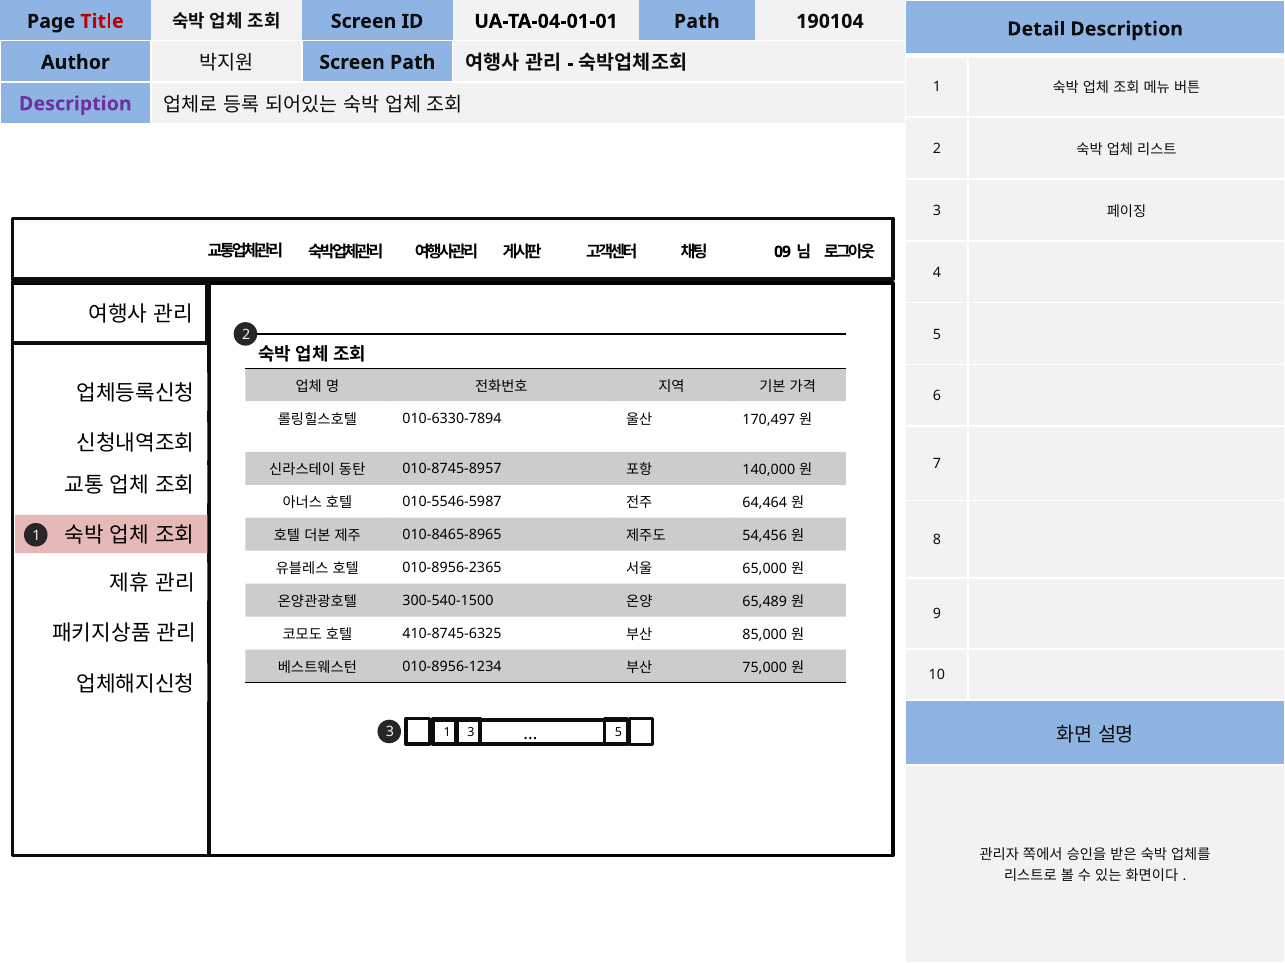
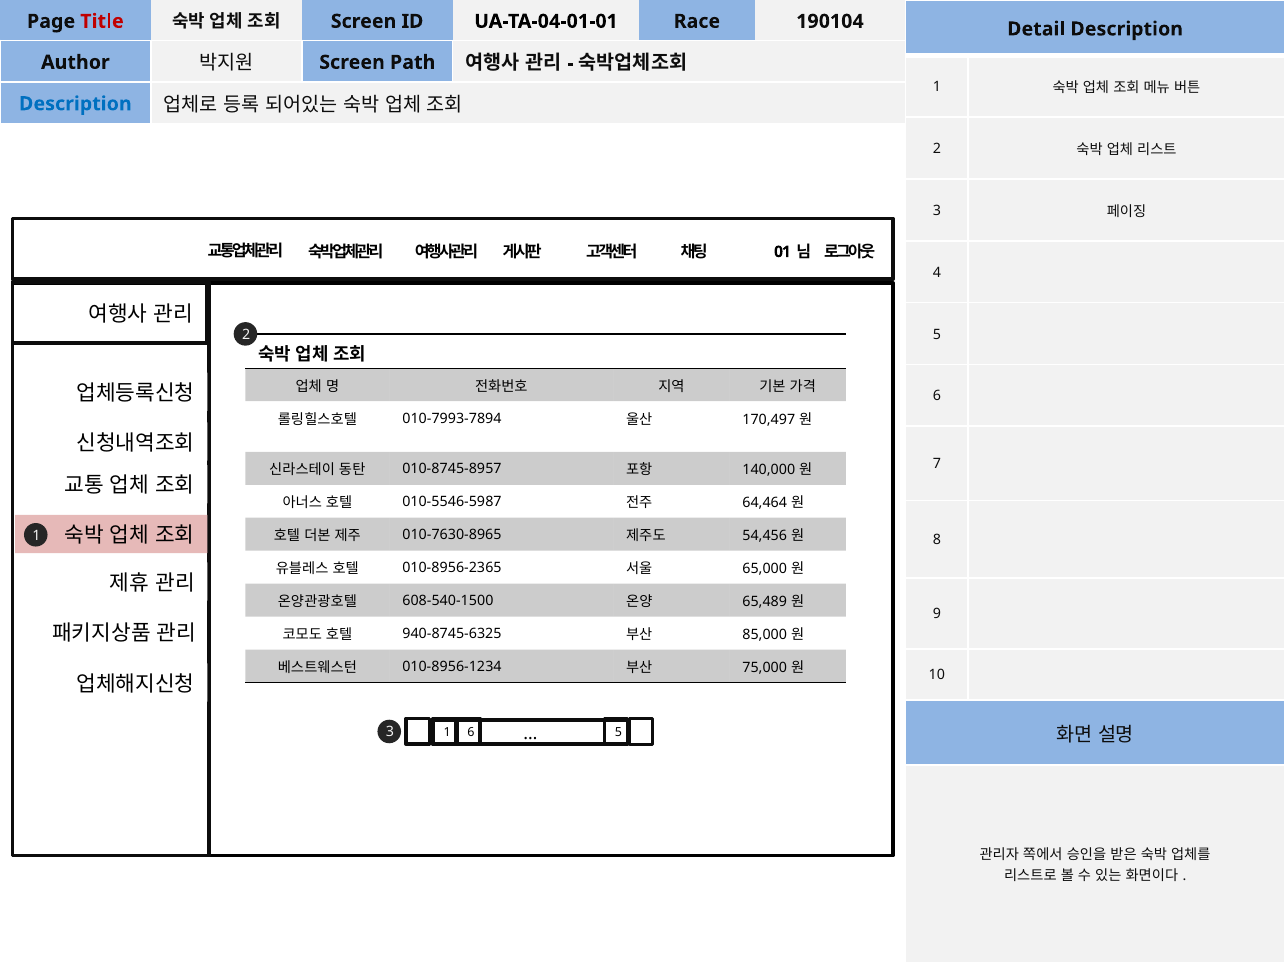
UA-TA-04-01-01 Path: Path -> Race (697, 21)
Description colour: purple -> blue (75, 104)
0 9: 9 -> 1 (786, 252)
010-6330-7894: 010-6330-7894 -> 010-7993-7894 (452, 419)
010-8465-8965: 010-8465-8965 -> 010-7630-8965 (452, 535)
300-540-1500: 300-540-1500 -> 608-540-1500 (448, 601)
410-8745-6325: 410-8745-6325 -> 940-8745-6325 (452, 634)
1 3: 3 -> 6 (471, 733)
